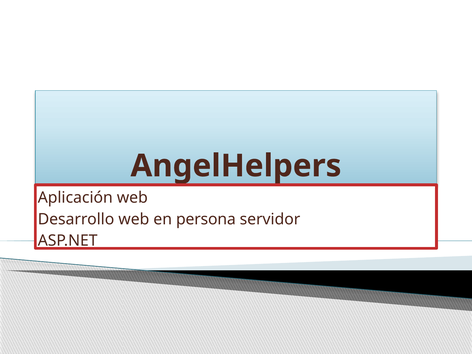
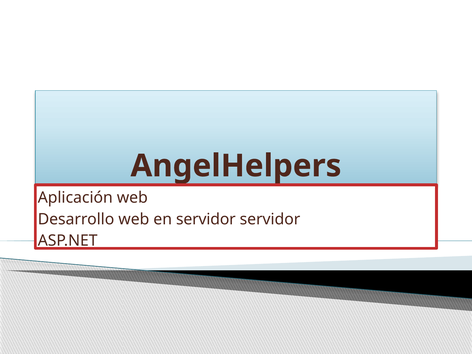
en persona: persona -> servidor (206, 219)
